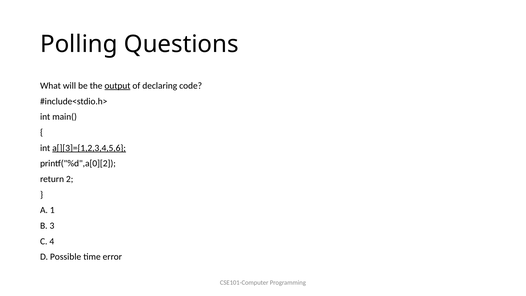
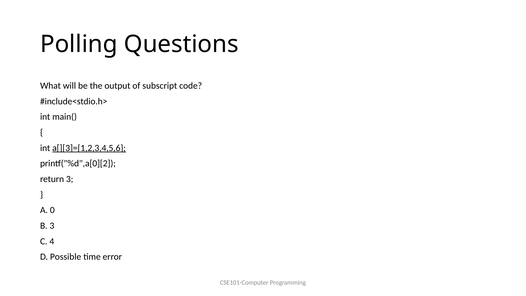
output underline: present -> none (117, 86)
declaring: declaring -> subscript (160, 86)
return 2: 2 -> 3 (70, 179)
1: 1 -> 0 (52, 210)
